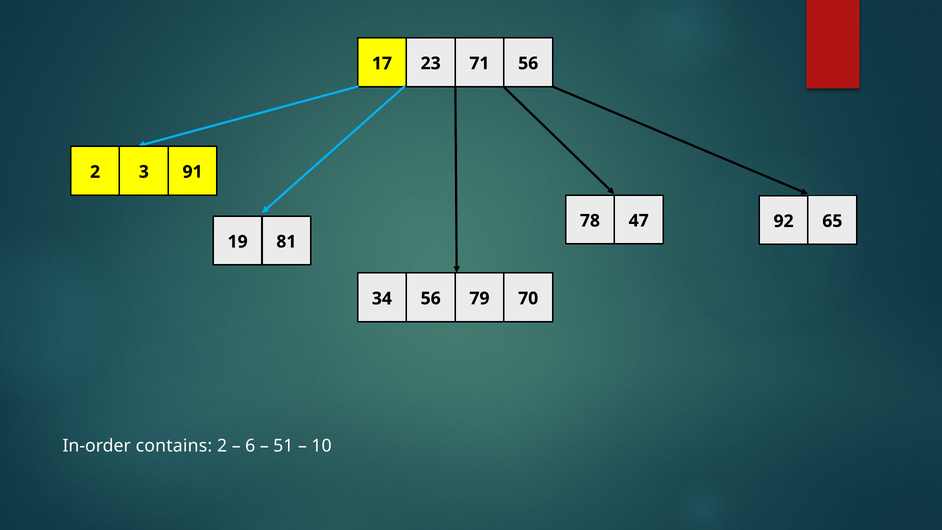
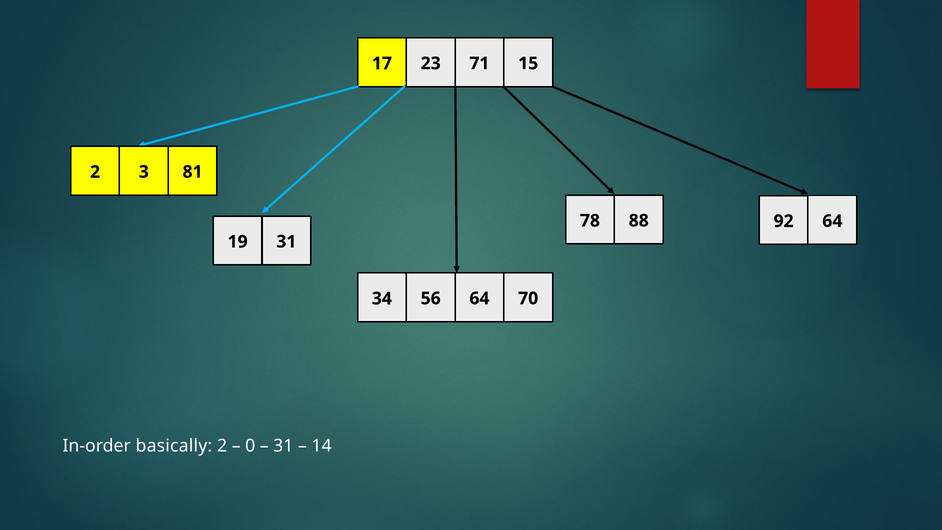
71 56: 56 -> 15 (528, 63)
91: 91 -> 81 (193, 172)
47: 47 -> 88 (639, 221)
92 65: 65 -> 64 (832, 221)
19 81: 81 -> 31 (286, 242)
34 79: 79 -> 64 (479, 298)
contains: contains -> basically (174, 446)
6: 6 -> 0 (250, 446)
51: 51 -> 31 (283, 446)
10: 10 -> 14 (322, 446)
